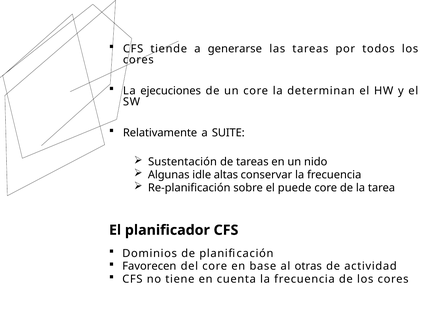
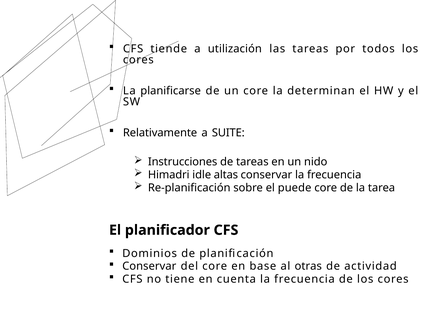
generarse: generarse -> utilización (235, 49)
ejecuciones: ejecuciones -> planificarse (171, 91)
Sustentación: Sustentación -> Instrucciones (183, 162)
Algunas: Algunas -> Himadri (169, 175)
Favorecen: Favorecen -> Conservar (149, 266)
